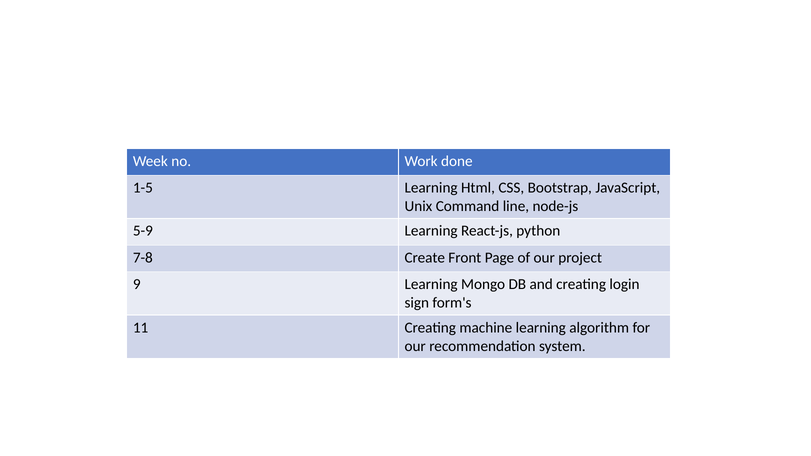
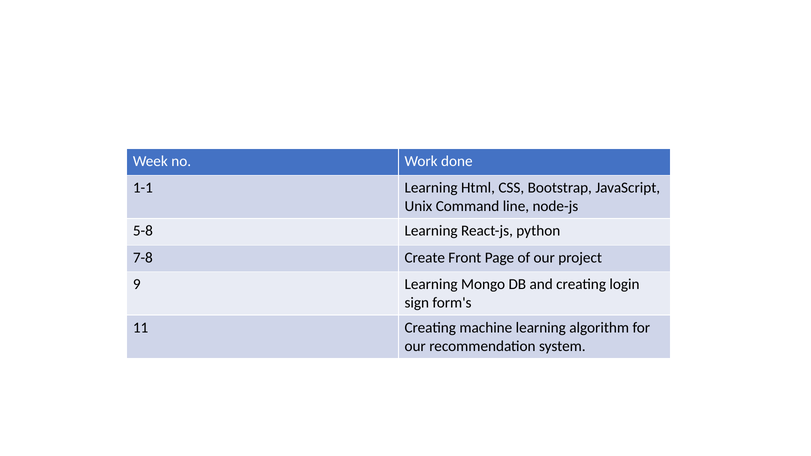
1-5: 1-5 -> 1-1 (143, 188)
5-9: 5-9 -> 5-8 (143, 231)
